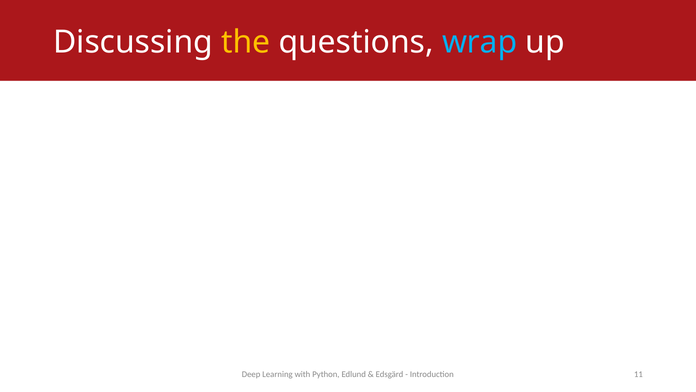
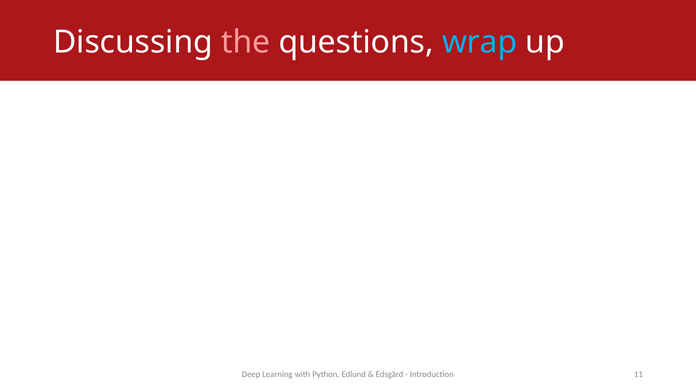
the colour: yellow -> pink (246, 42)
